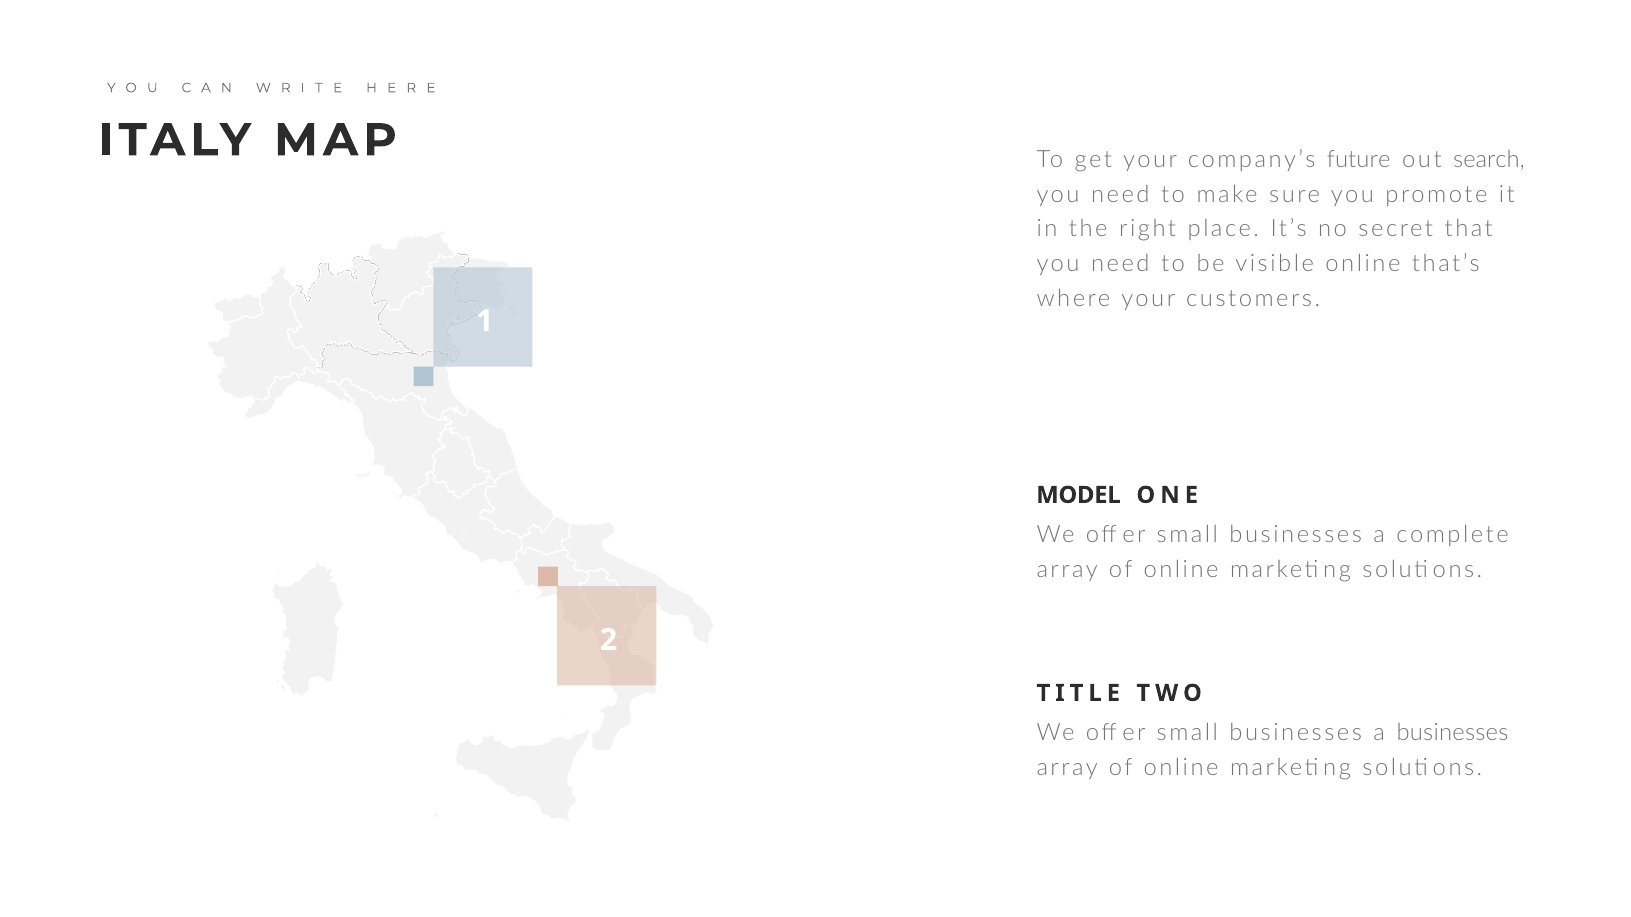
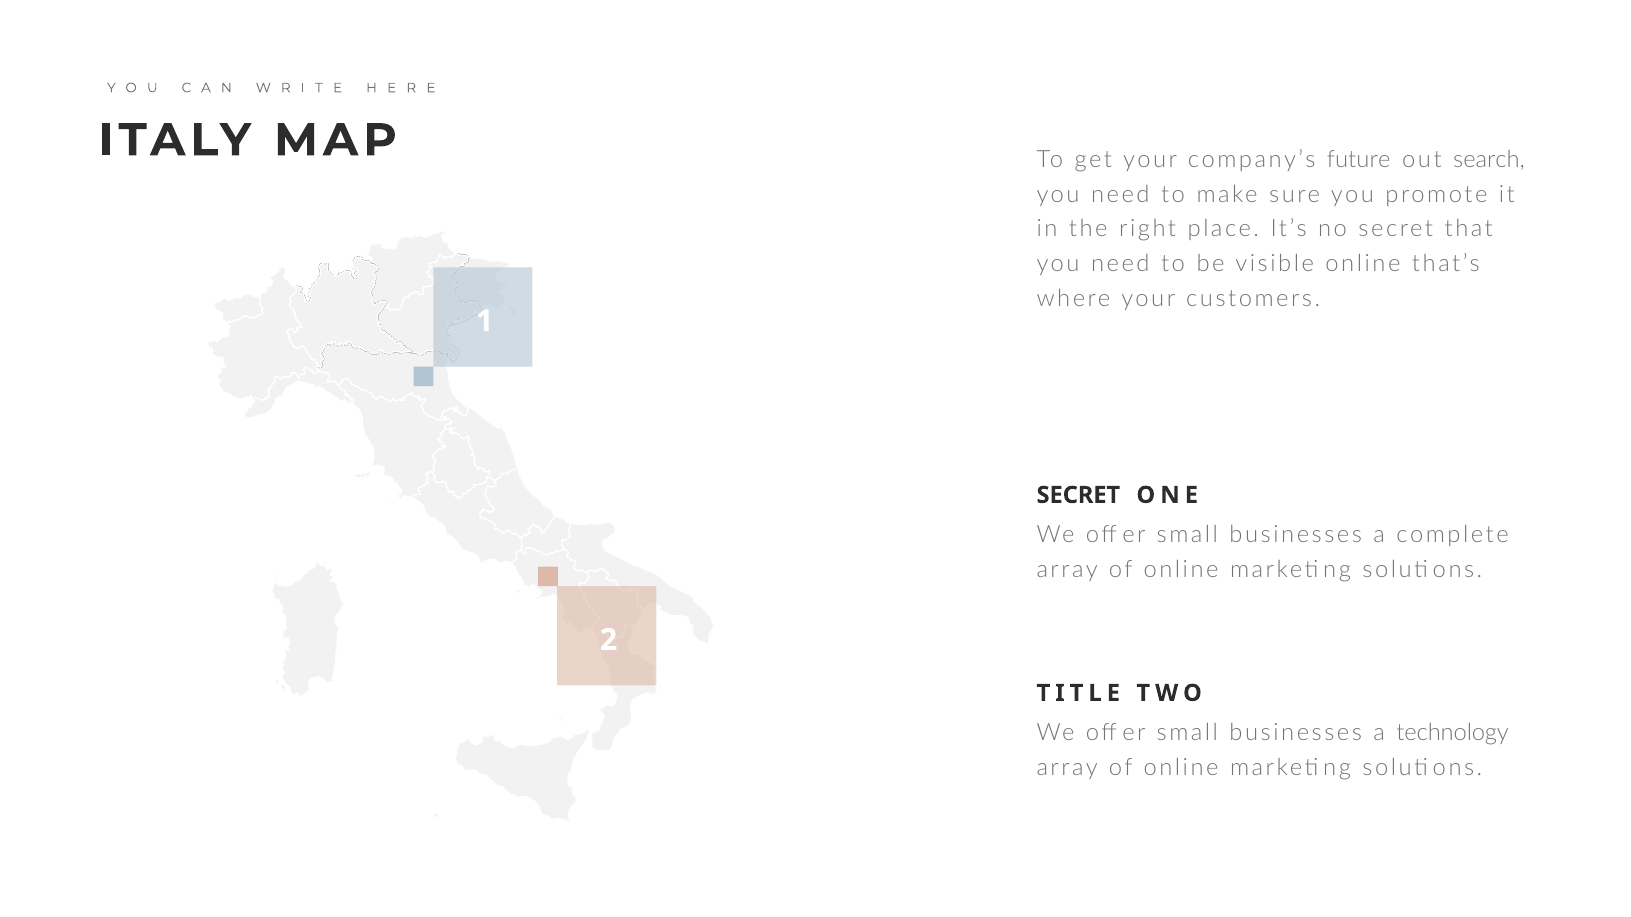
MODEL: MODEL -> SECRET (1078, 495)
a businesses: businesses -> technology (1453, 733)
